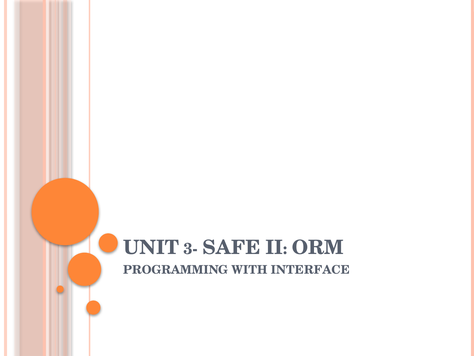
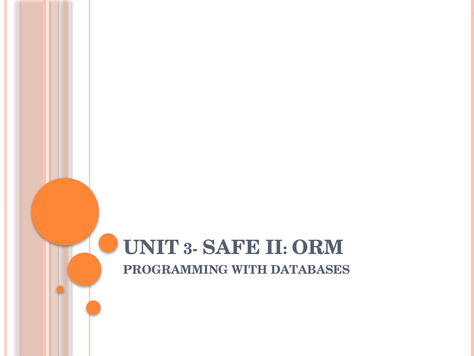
INTERFACE: INTERFACE -> DATABASES (310, 270)
